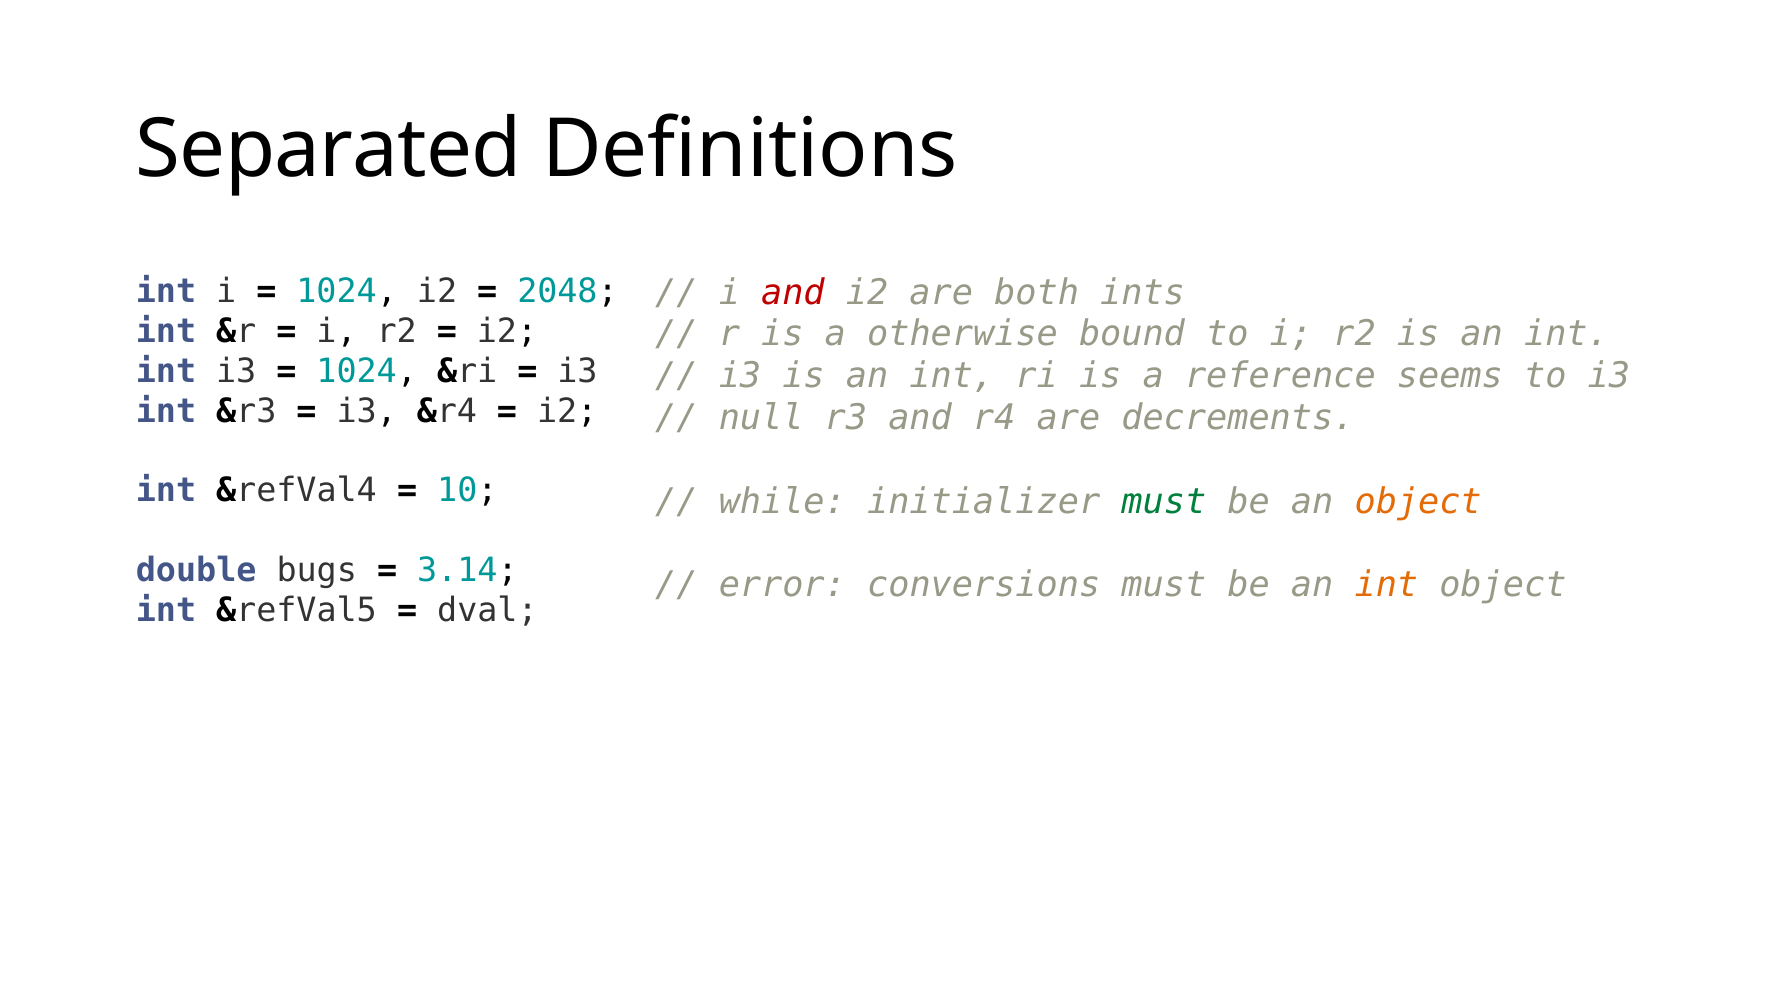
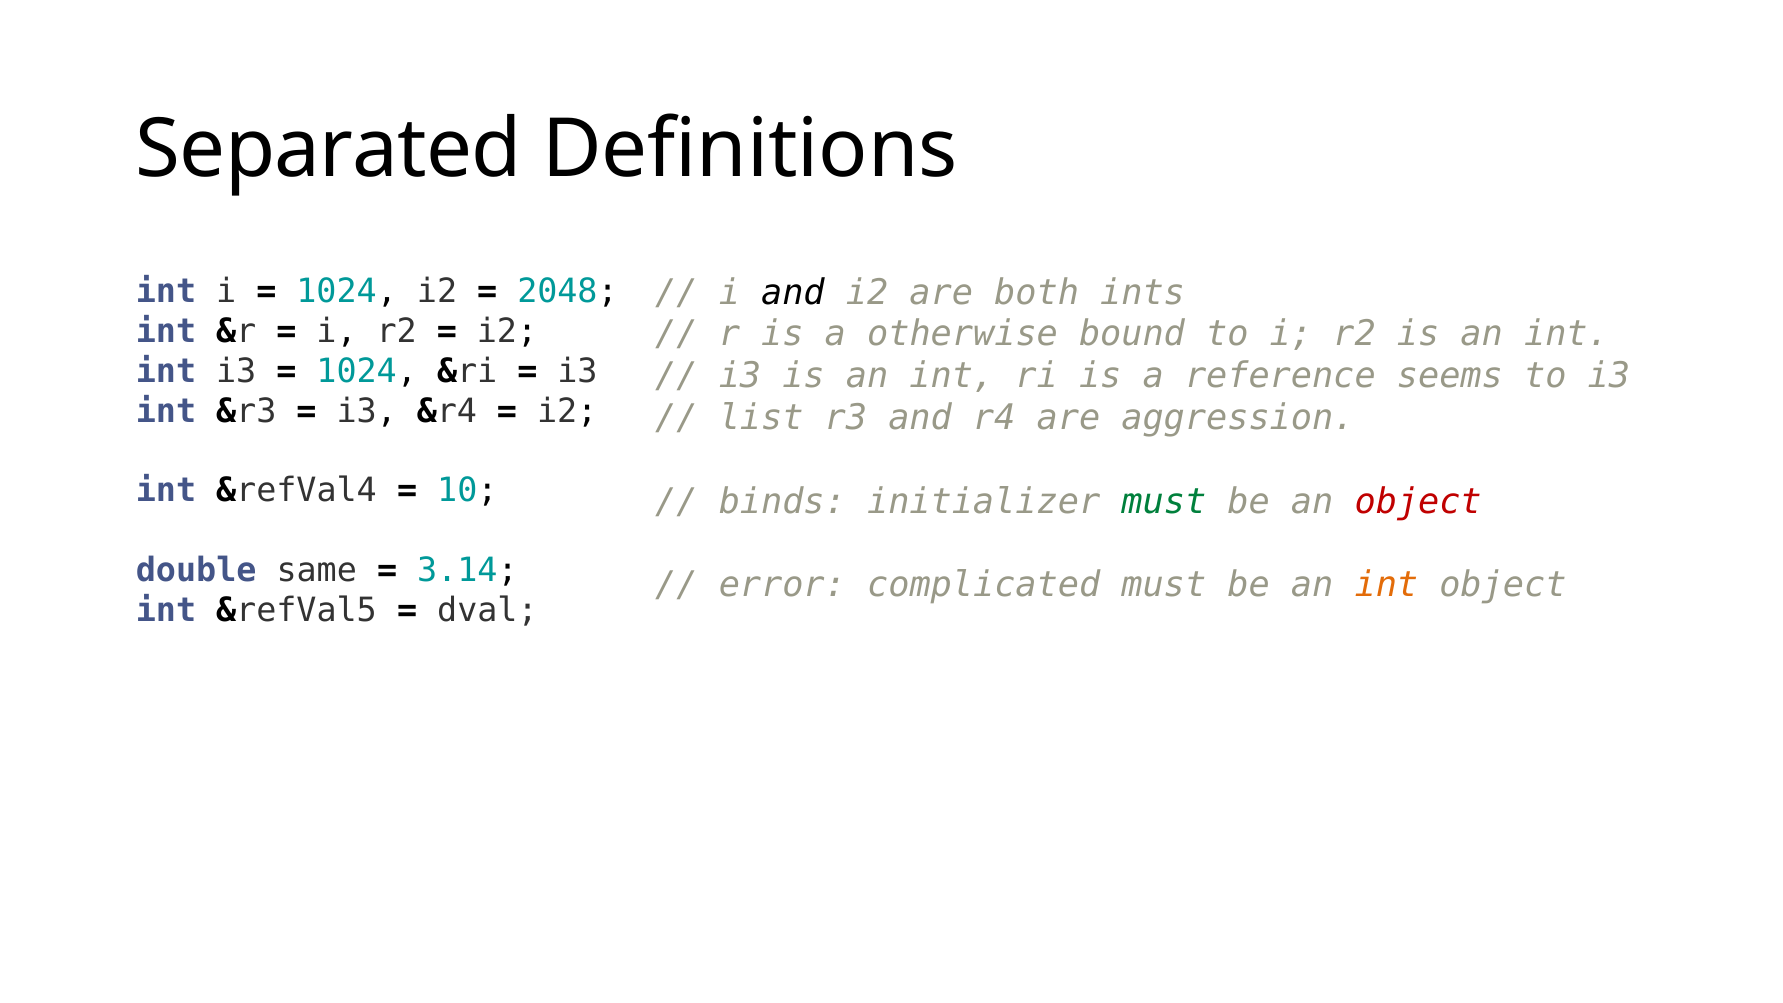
and colour: red -> black (793, 292)
null: null -> list (761, 418)
decrements: decrements -> aggression (1238, 418)
while: while -> binds (782, 501)
object colour: orange -> red (1418, 501)
bugs: bugs -> same (317, 570)
conversions: conversions -> complicated (984, 585)
